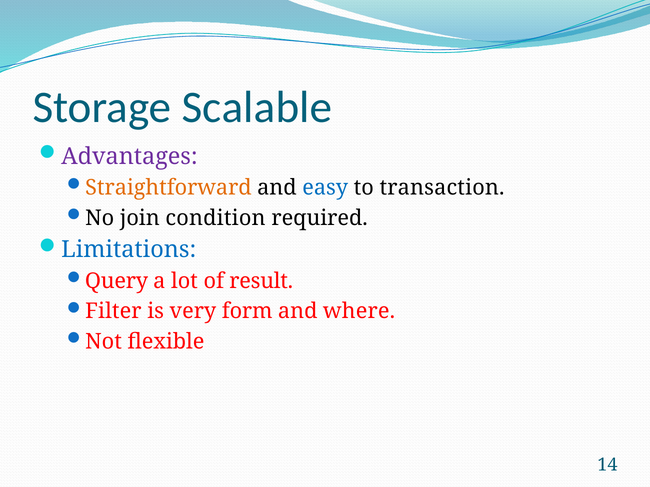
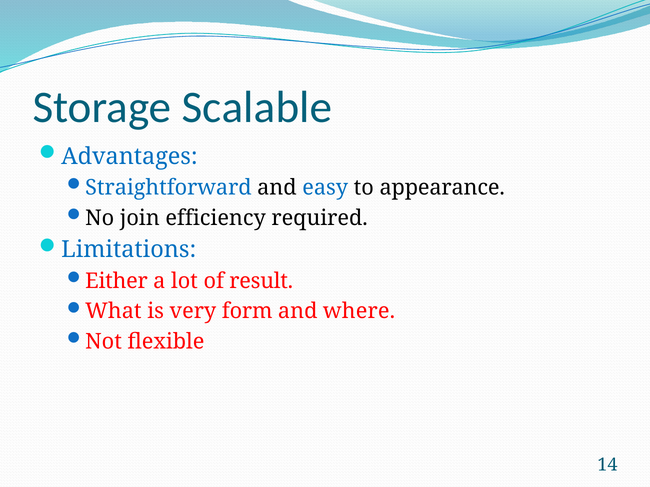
Advantages colour: purple -> blue (129, 156)
Straightforward colour: orange -> blue (168, 188)
transaction: transaction -> appearance (442, 188)
condition: condition -> efficiency (216, 218)
Query: Query -> Either (117, 281)
Filter: Filter -> What (113, 312)
